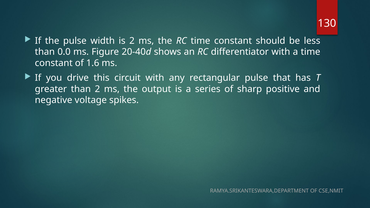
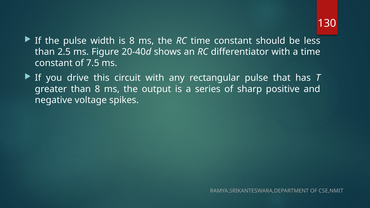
is 2: 2 -> 8 (132, 41)
0.0: 0.0 -> 2.5 (64, 52)
1.6: 1.6 -> 7.5 (93, 63)
than 2: 2 -> 8 (97, 89)
